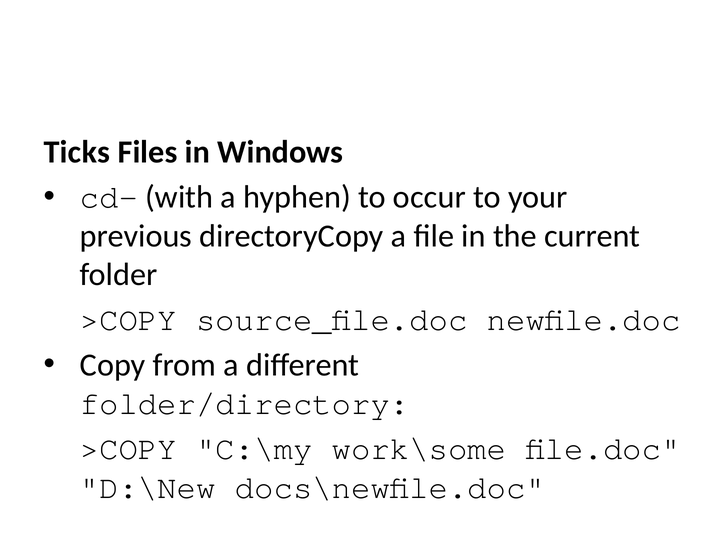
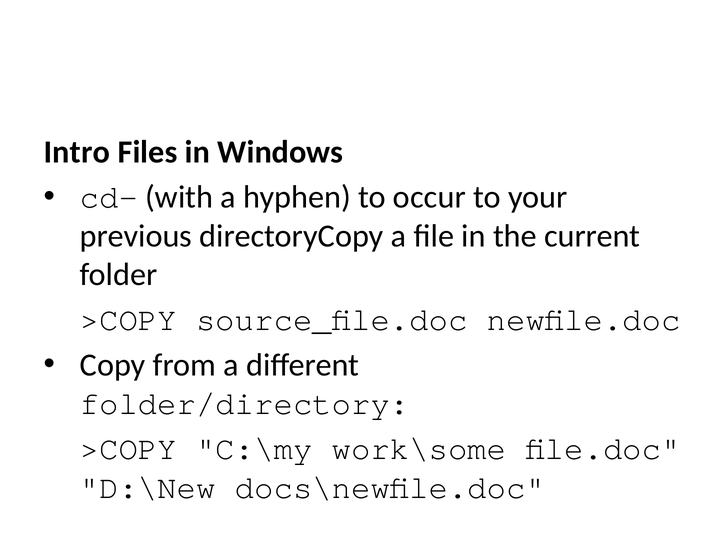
Ticks: Ticks -> Intro (77, 152)
